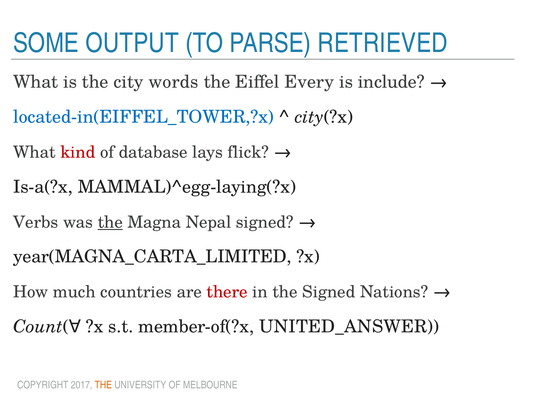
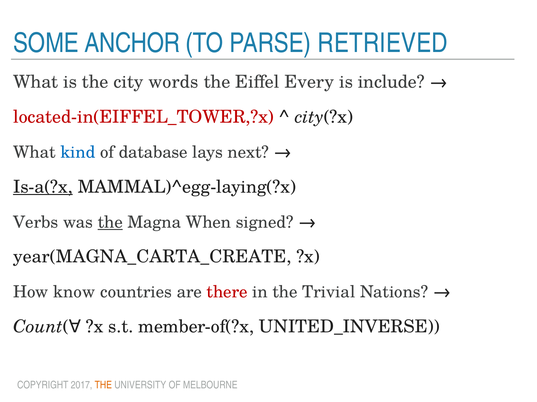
OUTPUT: OUTPUT -> ANCHOR (132, 43)
located-in(EIFFEL_TOWER,?x colour: blue -> red (143, 117)
kind colour: red -> blue (78, 153)
flick: flick -> next (248, 153)
Is-a(?x underline: none -> present (43, 187)
Nepal: Nepal -> When (209, 223)
year(MAGNA_CARTA_LIMITED: year(MAGNA_CARTA_LIMITED -> year(MAGNA_CARTA_CREATE (152, 257)
much: much -> know (74, 293)
the Signed: Signed -> Trivial (329, 293)
UNITED_ANSWER: UNITED_ANSWER -> UNITED_INVERSE (349, 327)
